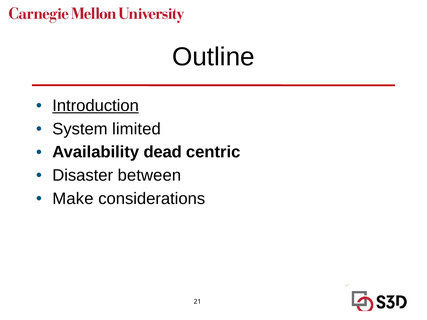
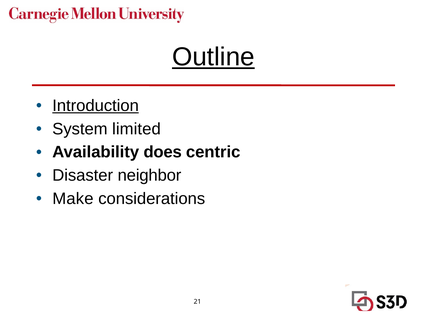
Outline underline: none -> present (213, 57)
dead: dead -> does (163, 152)
between: between -> neighbor (149, 176)
